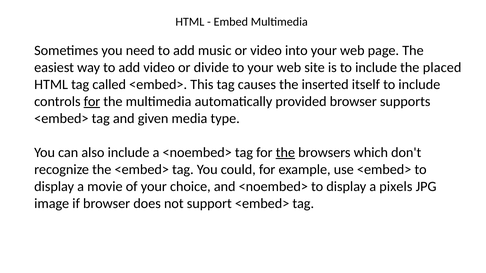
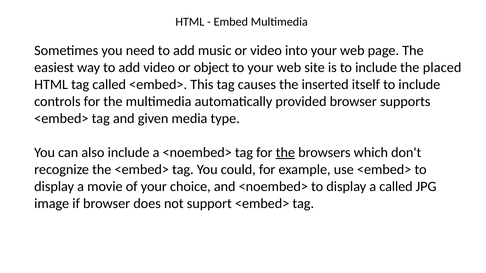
divide: divide -> object (211, 68)
for underline: present -> none (92, 102)
a pixels: pixels -> called (396, 187)
